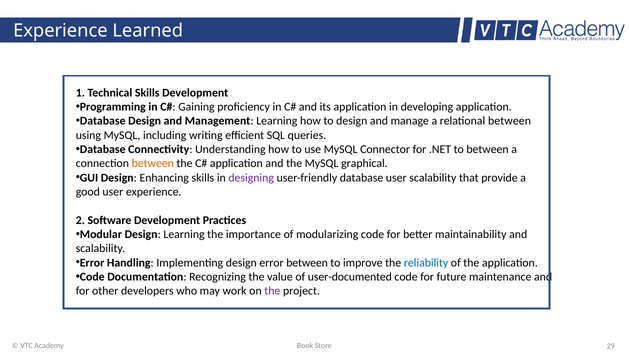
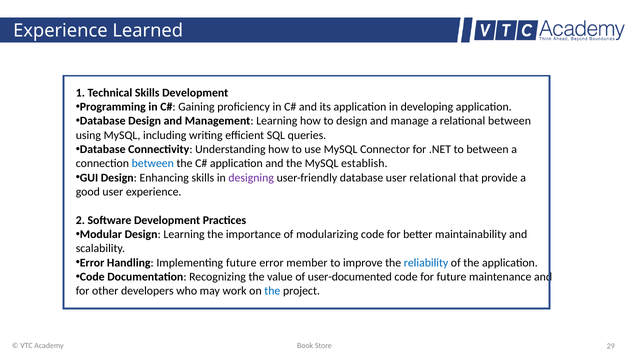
between colour: orange -> blue (153, 163)
graphical: graphical -> establish (364, 163)
user scalability: scalability -> relational (433, 178)
Implementing design: design -> future (241, 263)
error between: between -> member (307, 263)
the colour: purple -> blue (272, 291)
